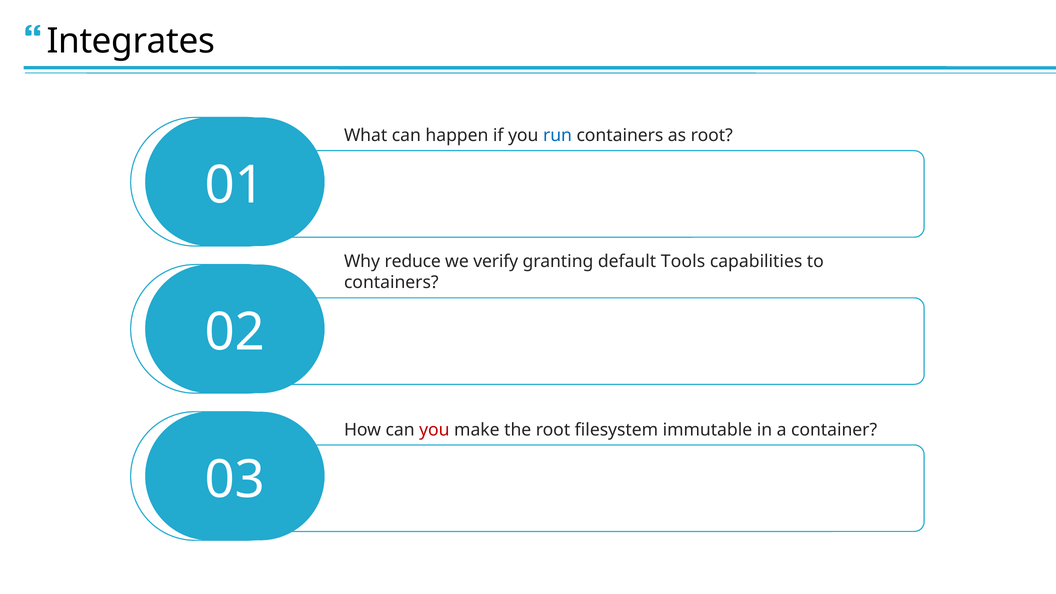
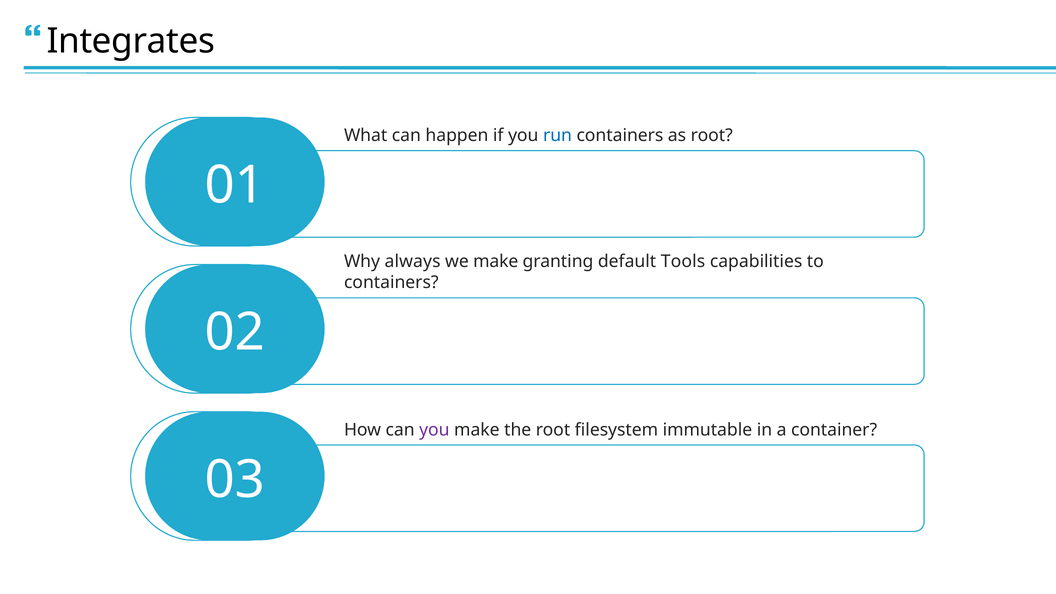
reduce: reduce -> always (413, 262)
we verify: verify -> make (496, 262)
you colour: red -> purple (434, 430)
